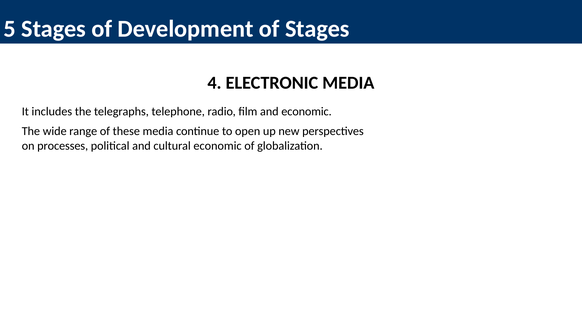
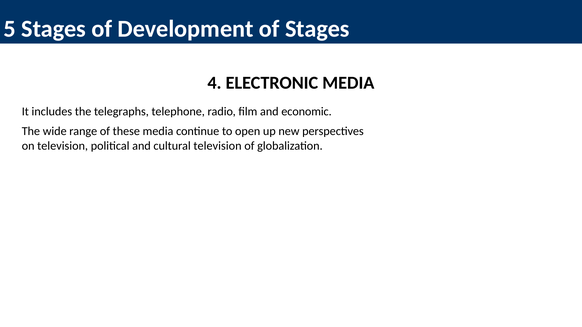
on processes: processes -> television (63, 146)
cultural economic: economic -> television (218, 146)
